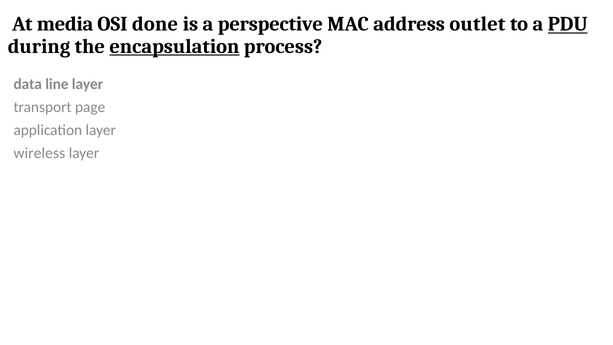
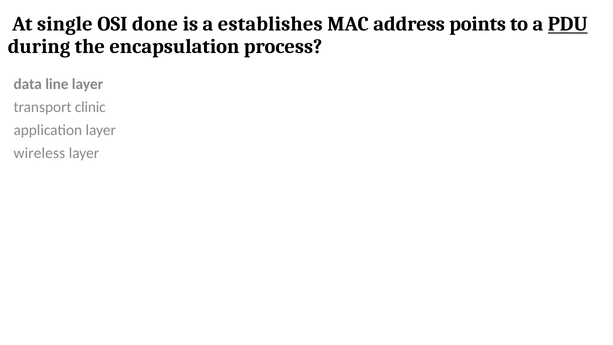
media: media -> single (65, 24)
perspective: perspective -> establishes (270, 24)
outlet: outlet -> points (478, 24)
encapsulation underline: present -> none (174, 46)
page: page -> clinic (90, 107)
